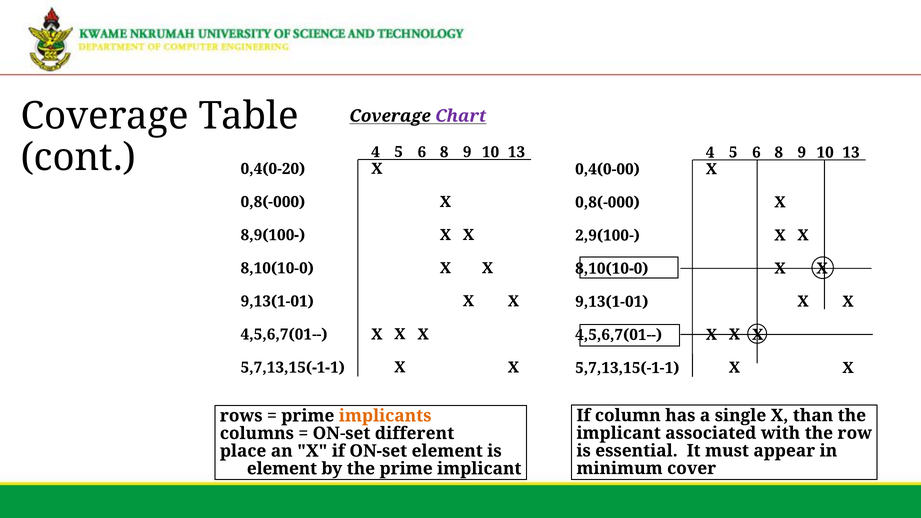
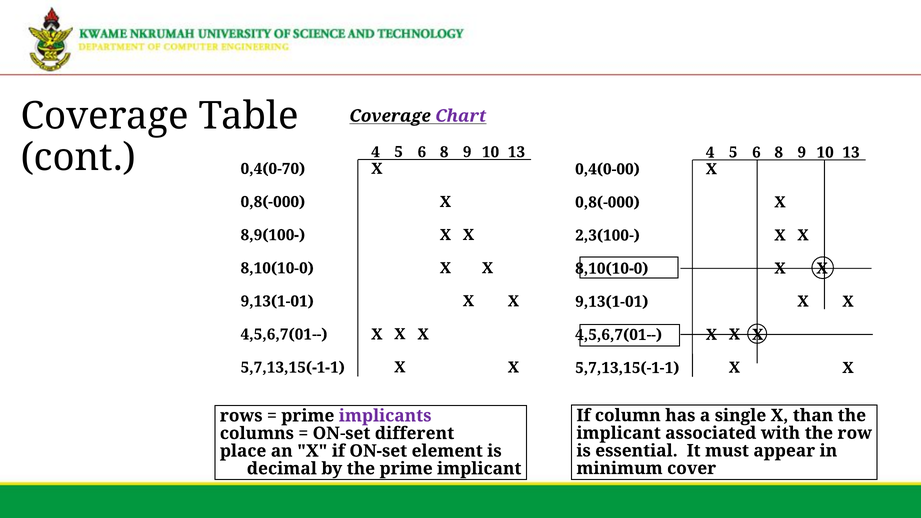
0,4(0-20: 0,4(0-20 -> 0,4(0-70 (273, 169)
2,9(100-: 2,9(100- -> 2,3(100- (607, 236)
implicants colour: orange -> purple (385, 416)
element: element -> decimal (282, 469)
